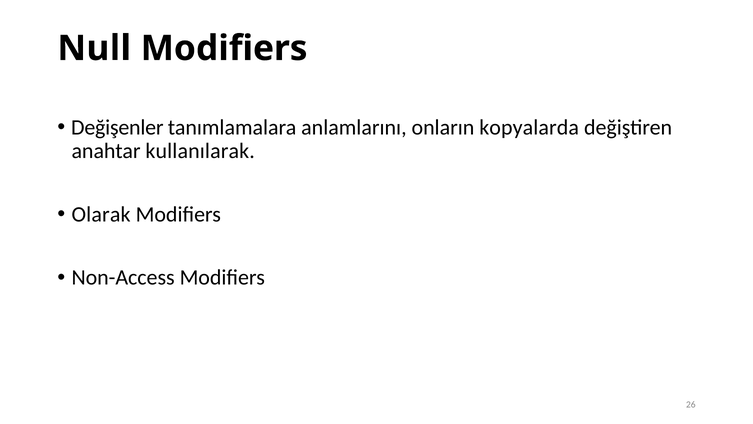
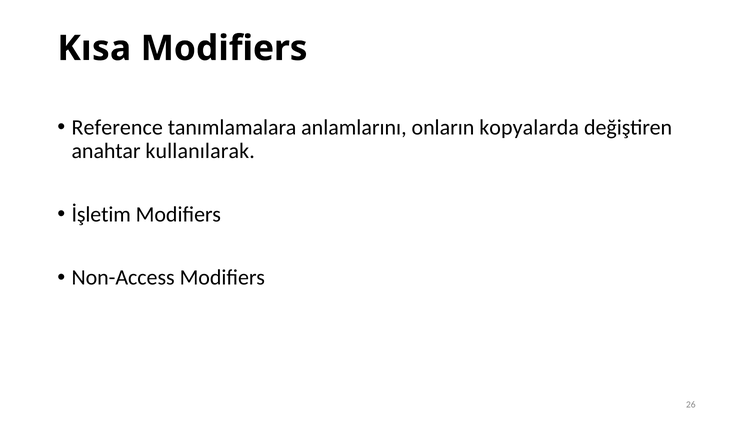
Null: Null -> Kısa (94, 48)
Değişenler: Değişenler -> Reference (117, 127)
Olarak: Olarak -> İşletim (101, 214)
